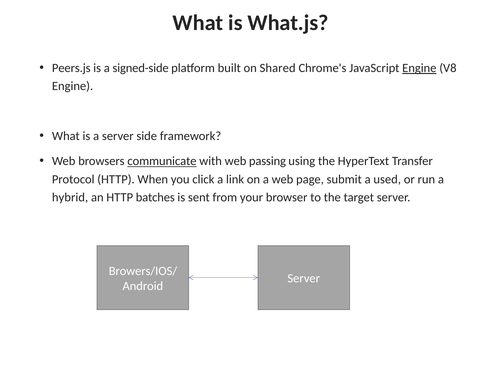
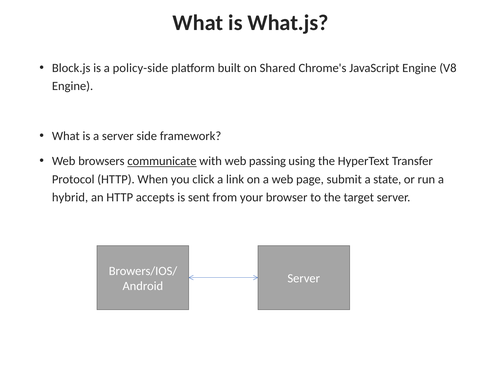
Peers.js: Peers.js -> Block.js (71, 68)
signed-side: signed-side -> policy-side (140, 68)
Engine underline: present -> none (419, 68)
used: used -> state (387, 179)
batches: batches -> accepts (155, 197)
